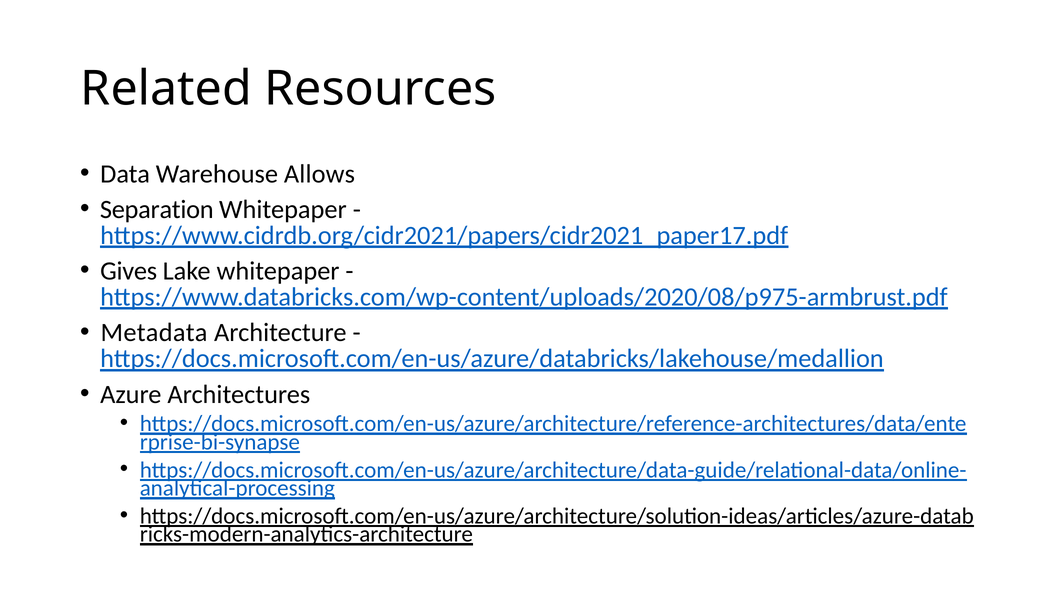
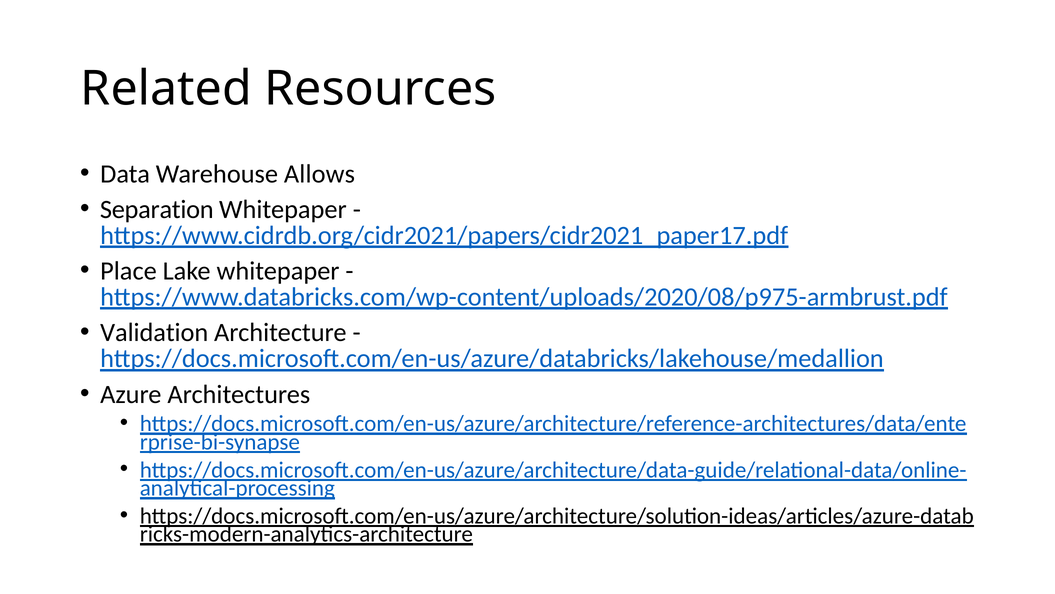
Gives: Gives -> Place (128, 271)
Metadata: Metadata -> Validation (154, 332)
